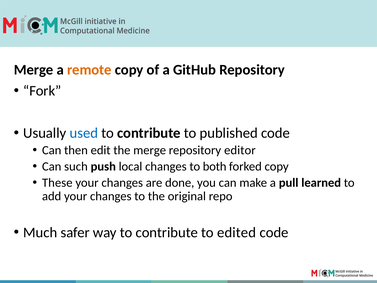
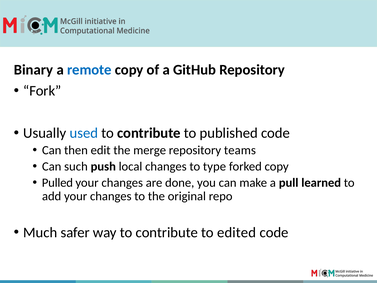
Merge: Merge -> Binary (33, 70)
remote colour: orange -> blue (89, 70)
editor: editor -> teams (240, 150)
both: both -> type (215, 166)
These: These -> Pulled (57, 183)
